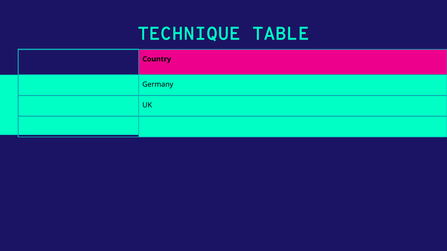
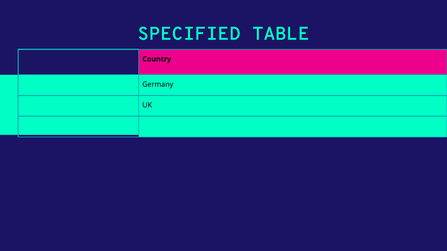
TECHNIQUE: TECHNIQUE -> SPECIFIED (189, 34)
